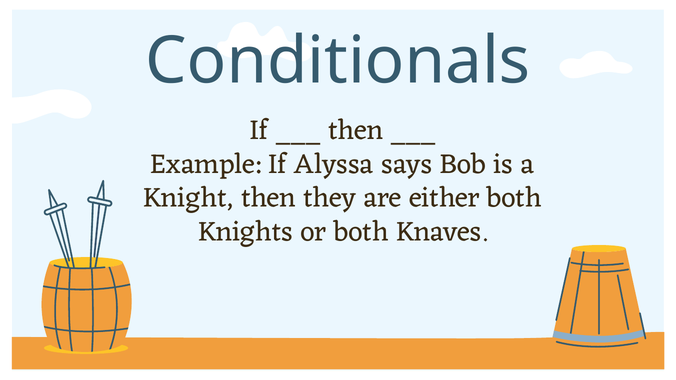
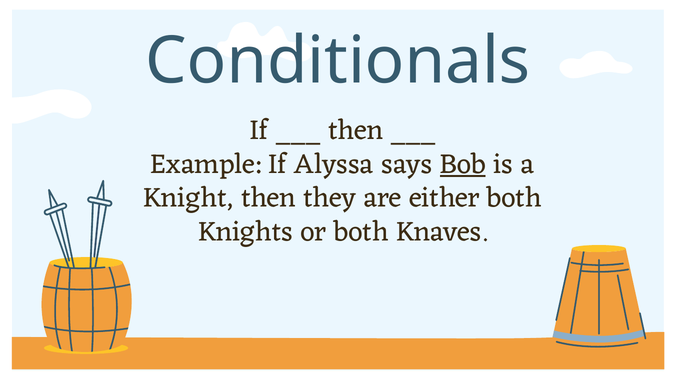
Bob underline: none -> present (463, 164)
